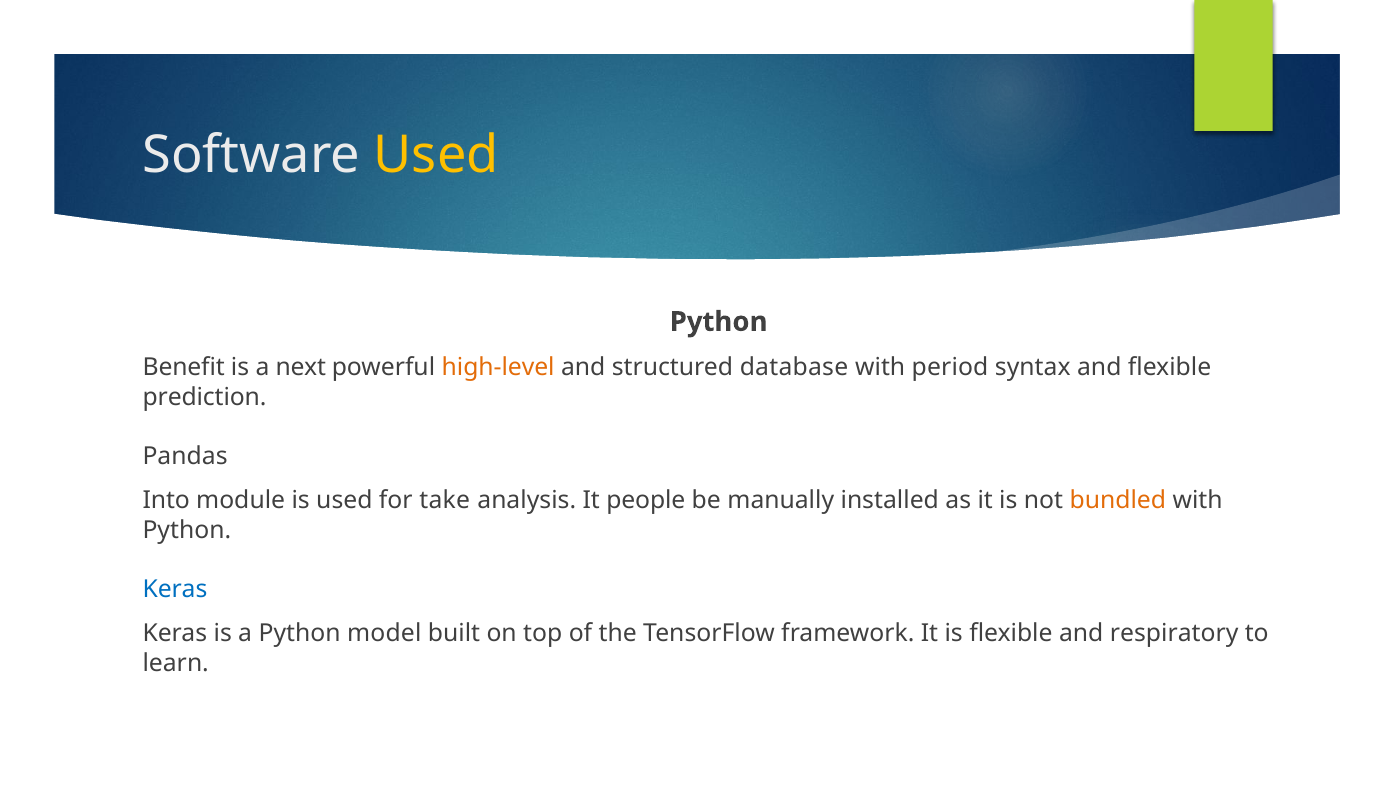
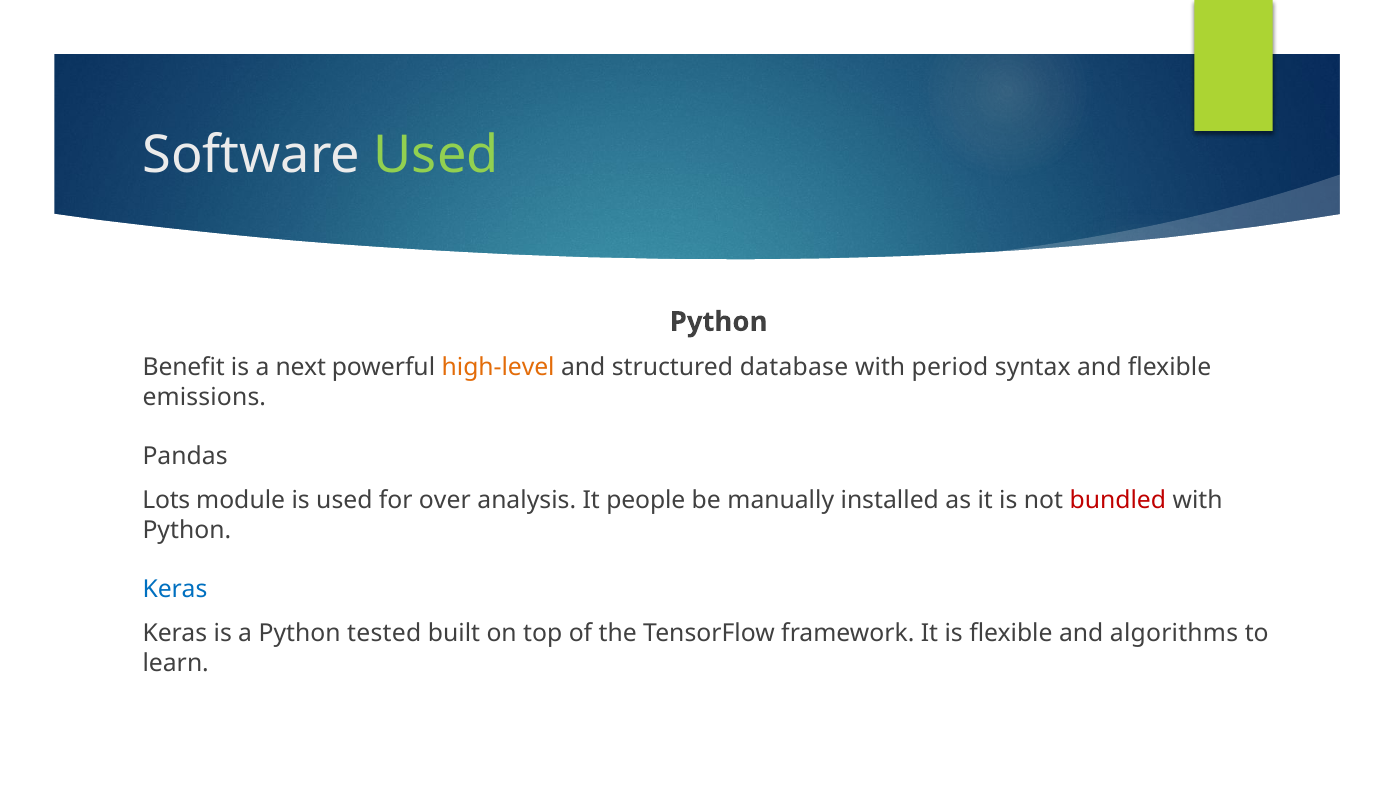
Used colour: yellow -> light green (436, 155)
prediction: prediction -> emissions (204, 397)
Into: Into -> Lots (166, 500)
take: take -> over (445, 500)
bundled colour: orange -> red (1118, 500)
model: model -> tested (384, 633)
respiratory: respiratory -> algorithms (1174, 633)
